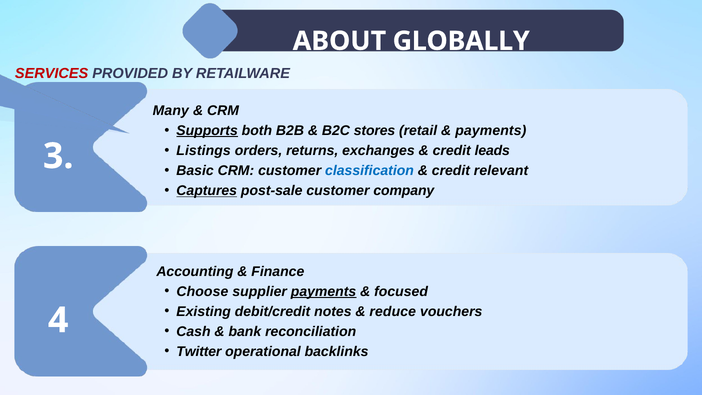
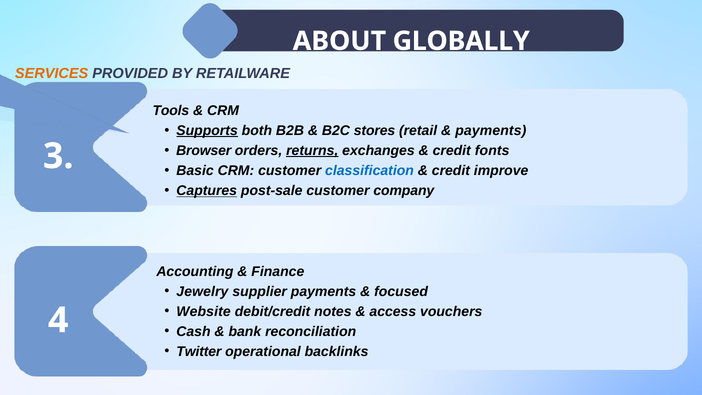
SERVICES colour: red -> orange (52, 74)
Many: Many -> Tools (171, 111)
Listings: Listings -> Browser (204, 151)
returns underline: none -> present (312, 151)
leads: leads -> fonts (492, 151)
relevant: relevant -> improve (501, 171)
Choose: Choose -> Jewelry (202, 291)
payments underline: present -> none (324, 291)
Existing: Existing -> Website (204, 311)
reduce: reduce -> access (393, 311)
